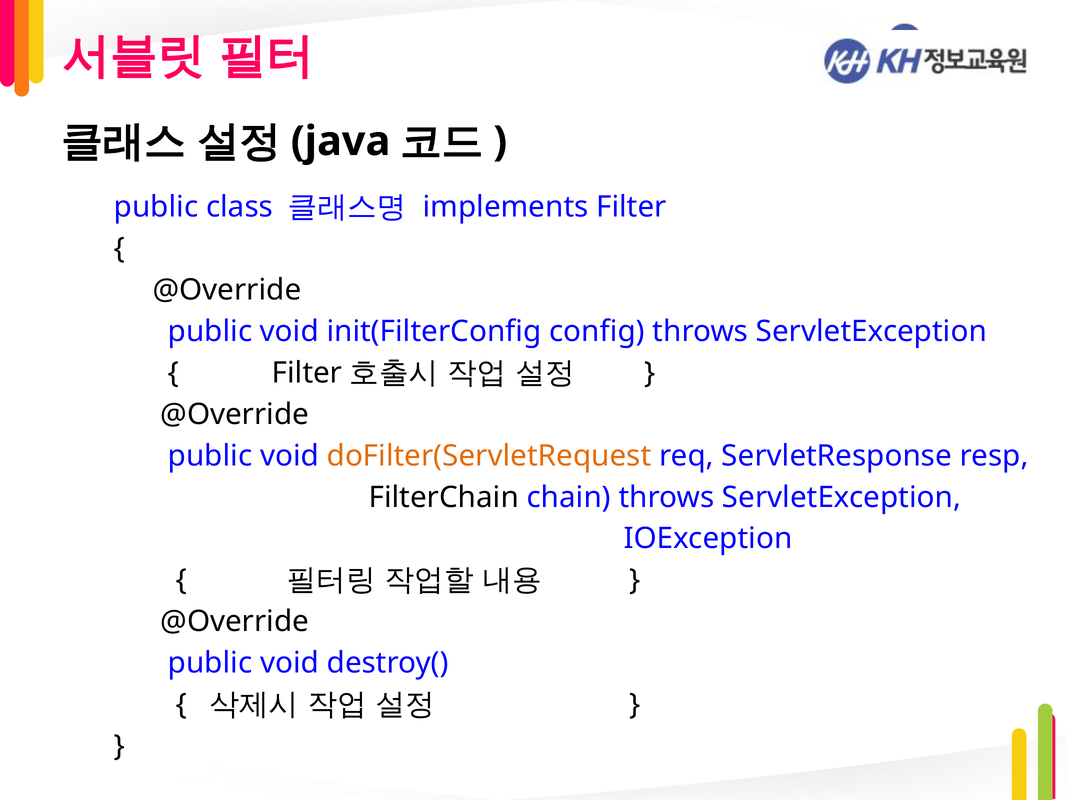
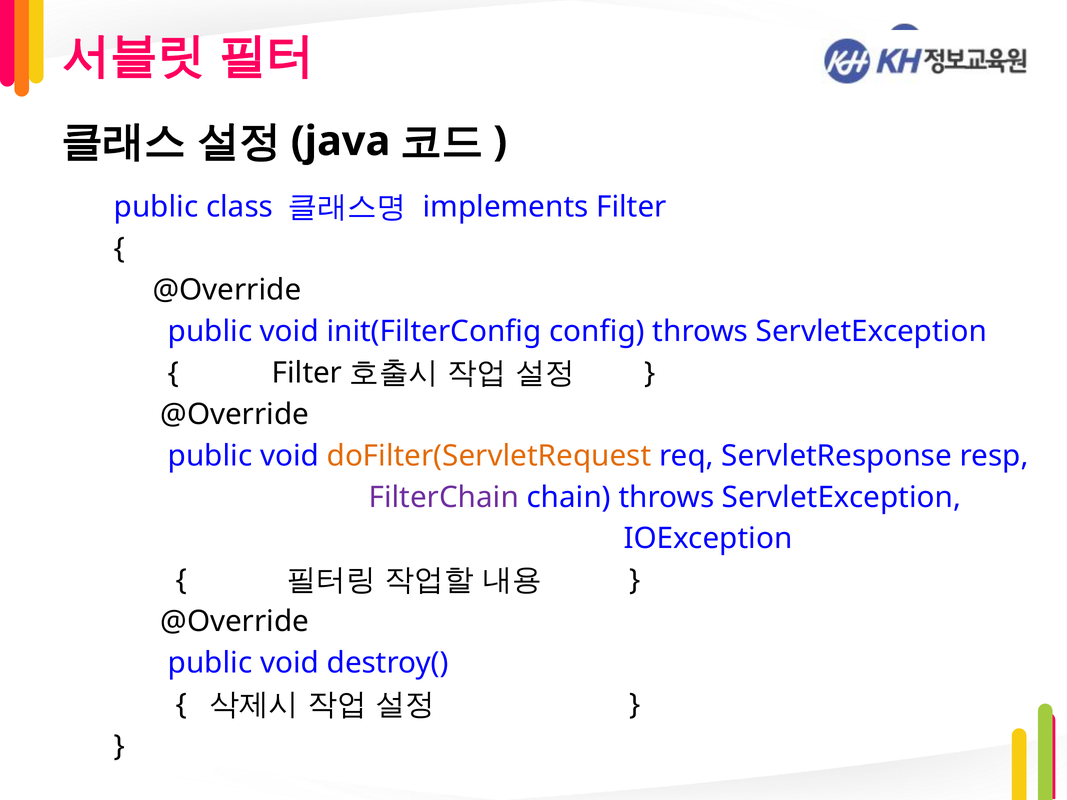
FilterChain colour: black -> purple (444, 497)
